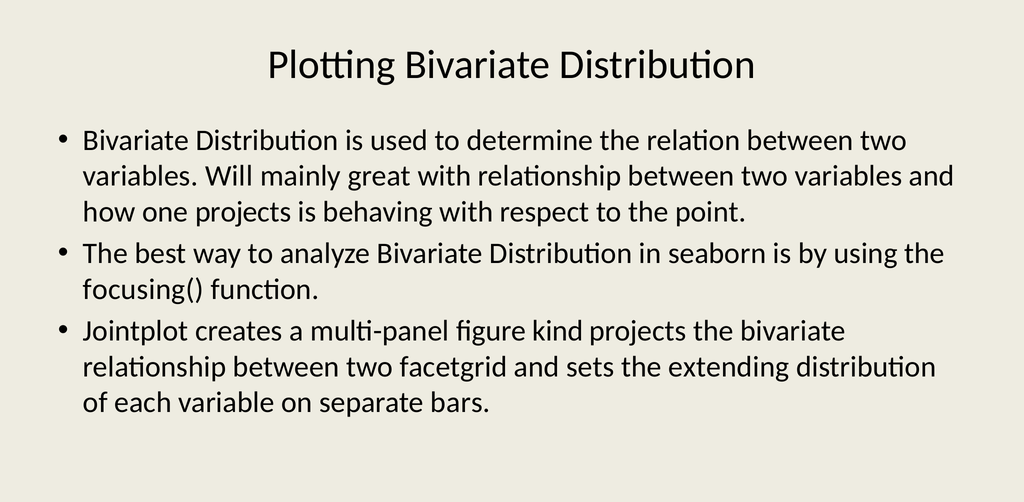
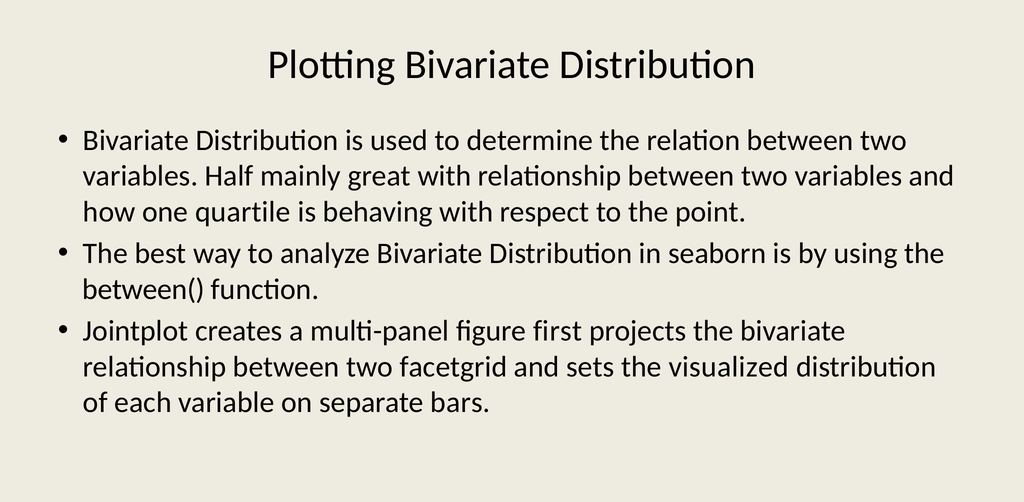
Will: Will -> Half (229, 176)
one projects: projects -> quartile (243, 212)
focusing(: focusing( -> between( (144, 289)
kind: kind -> first (558, 331)
extending: extending -> visualized (729, 367)
